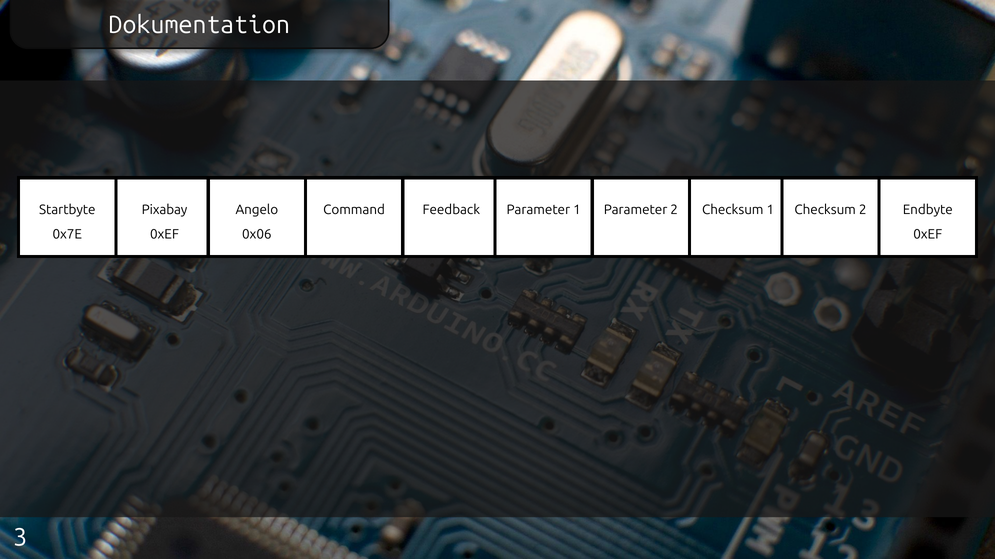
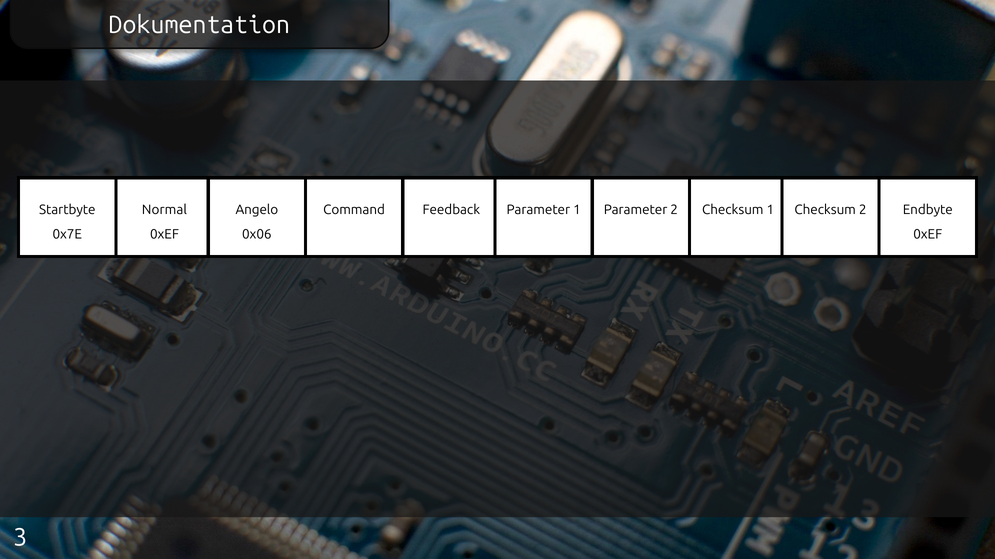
Pixabay: Pixabay -> Normal (164, 210)
